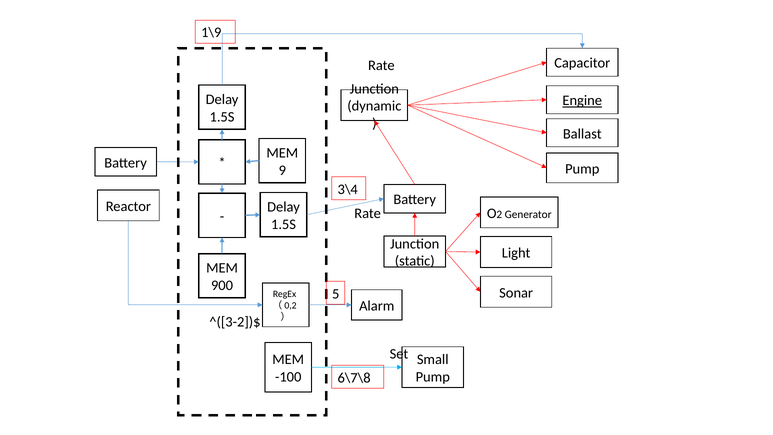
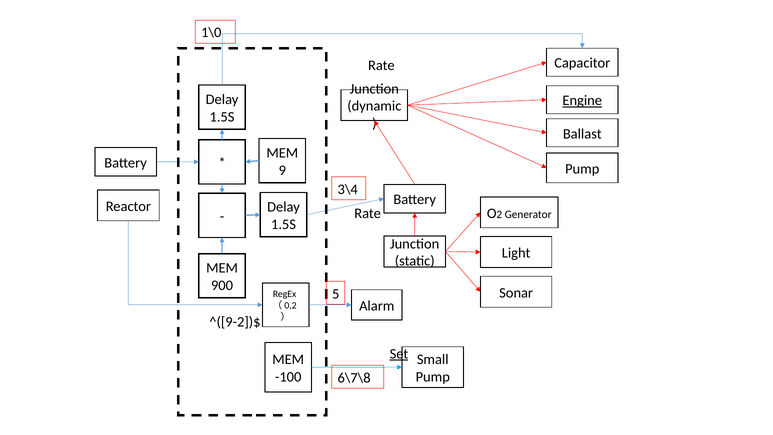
1\9: 1\9 -> 1\0 (211, 33)
^([3-2])$: ^([3-2])$ -> ^([9-2])$ (235, 322)
Set underline: none -> present (399, 354)
